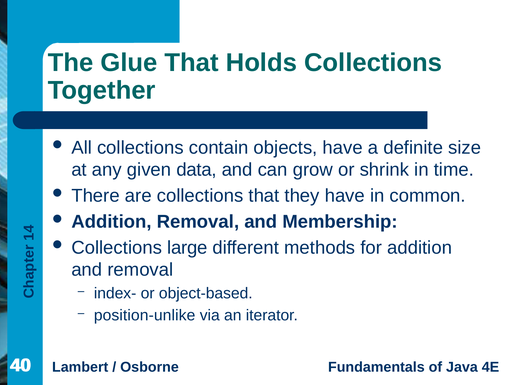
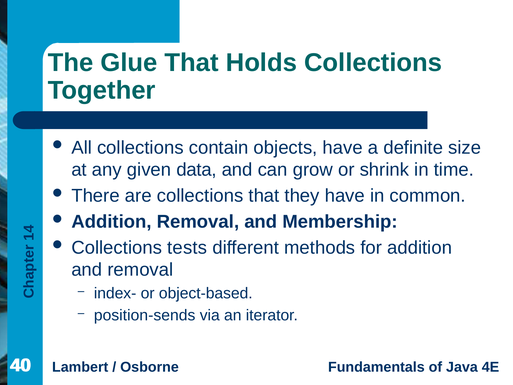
large: large -> tests (187, 247)
position-unlike: position-unlike -> position-sends (145, 315)
